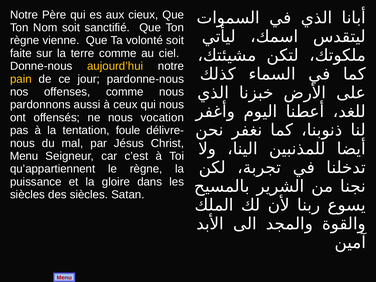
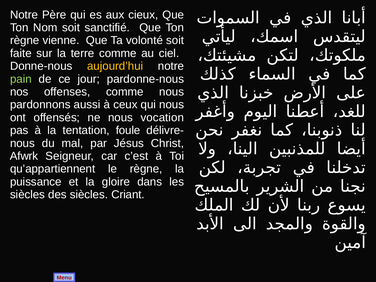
pain colour: yellow -> light green (21, 79)
Menu: Menu -> Afwrk (24, 156)
Satan: Satan -> Criant (128, 195)
